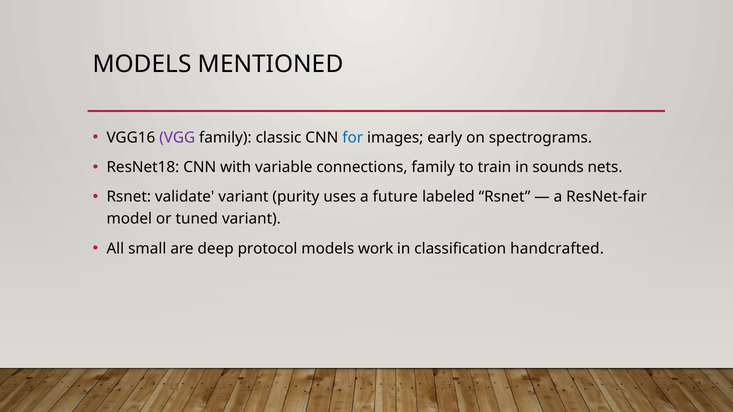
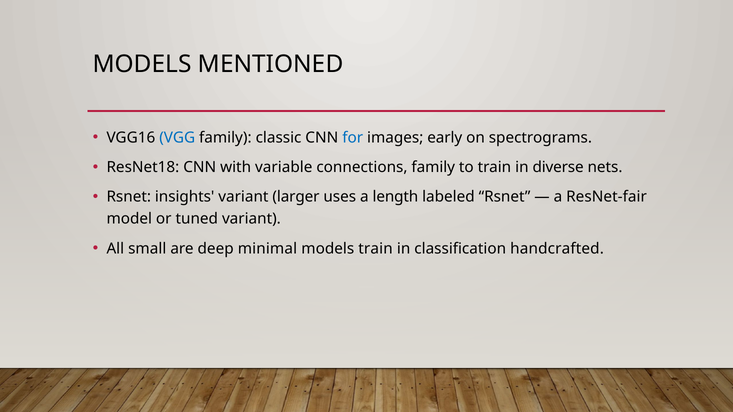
VGG colour: purple -> blue (177, 138)
sounds: sounds -> diverse (558, 167)
validate: validate -> insights (185, 197)
purity: purity -> larger (296, 197)
future: future -> length (395, 197)
protocol: protocol -> minimal (267, 249)
models work: work -> train (376, 249)
